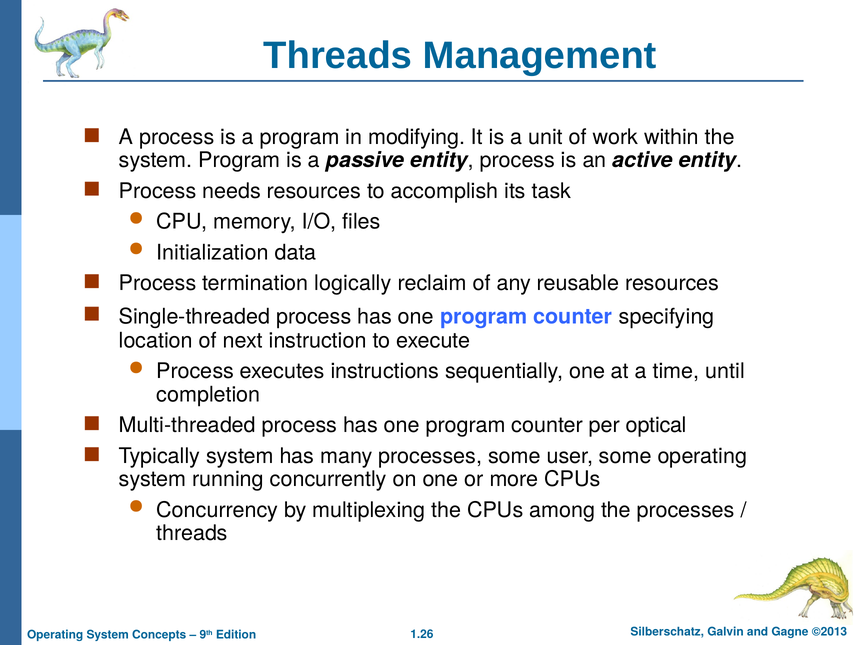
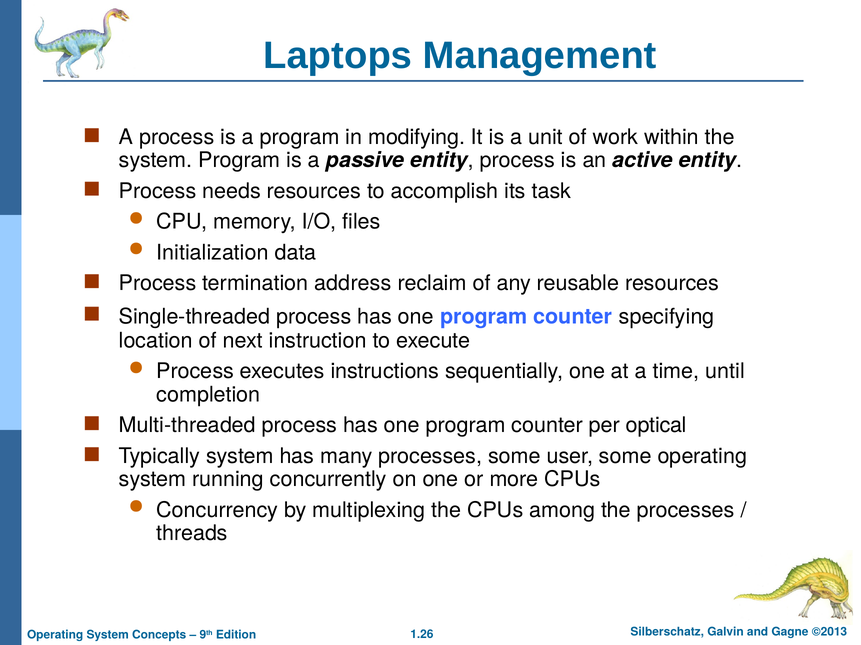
Threads: Threads -> Laptops (338, 56)
logically: logically -> address (353, 284)
